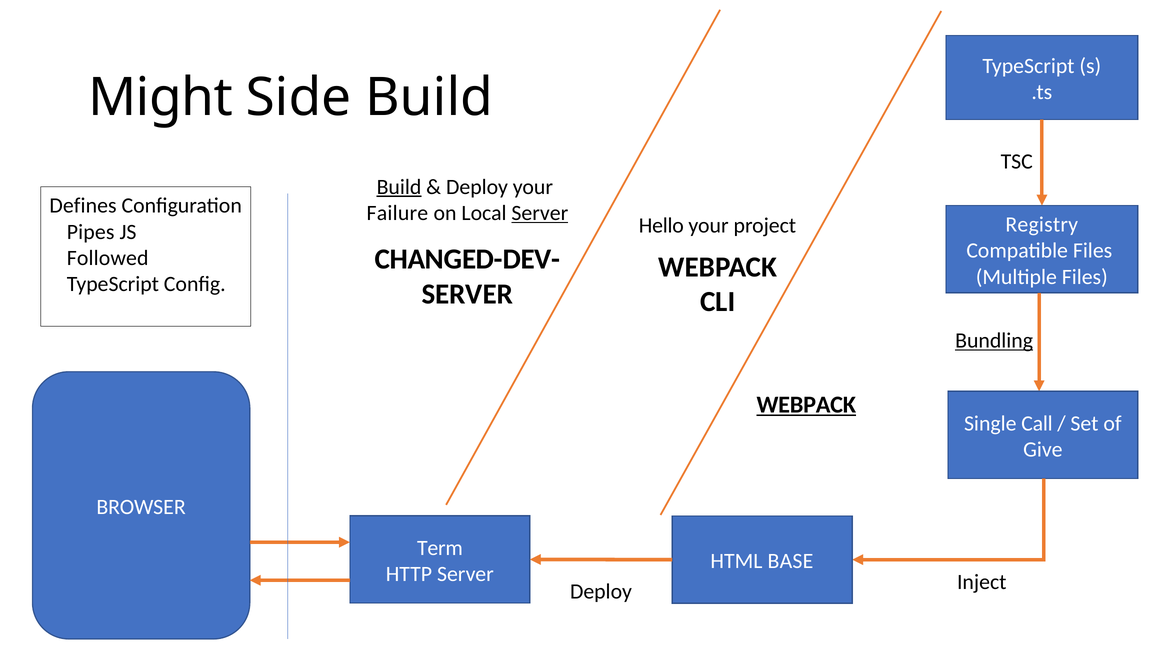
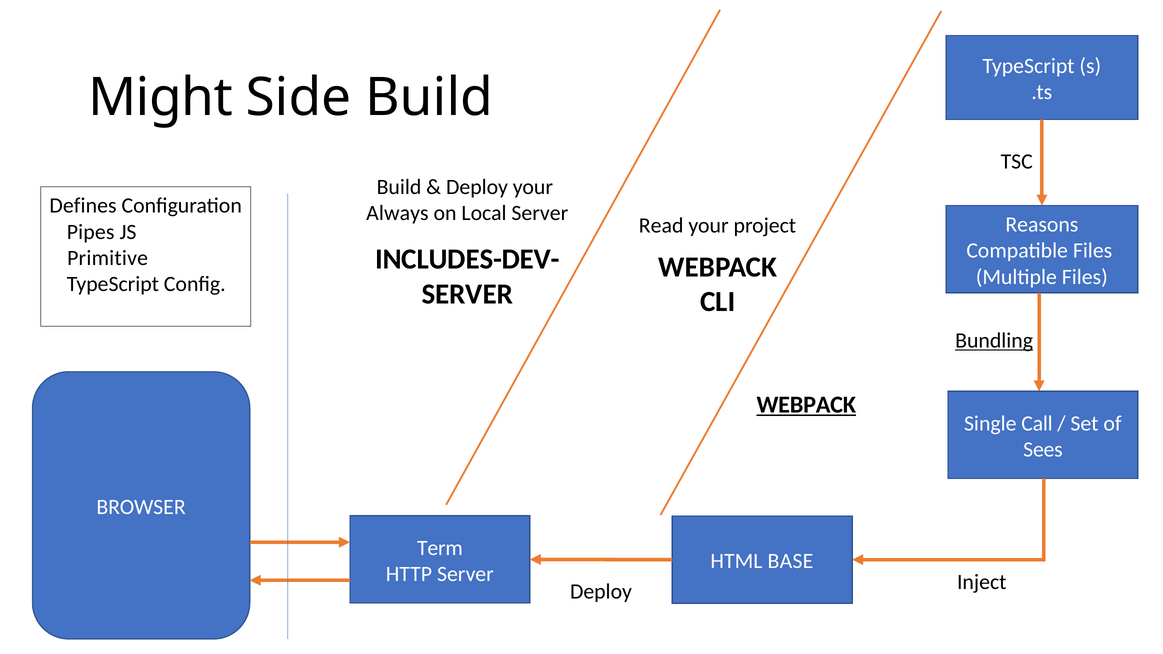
Build underline: present -> none (399, 187)
Failure: Failure -> Always (397, 213)
Server underline: present -> none (540, 213)
Registry: Registry -> Reasons (1042, 225)
Hello: Hello -> Read (661, 225)
CHANGED-DEV-: CHANGED-DEV- -> INCLUDES-DEV- (467, 259)
Followed: Followed -> Primitive (108, 258)
Give: Give -> Sees (1043, 450)
